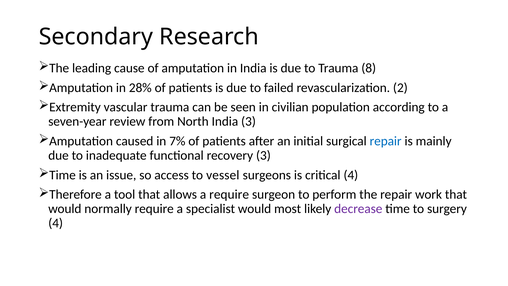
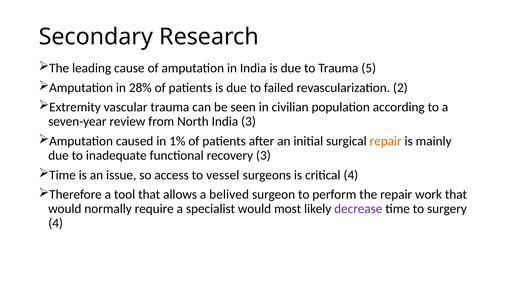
8: 8 -> 5 (369, 68)
7%: 7% -> 1% (177, 141)
repair colour: blue -> orange (386, 141)
a require: require -> belived (229, 194)
